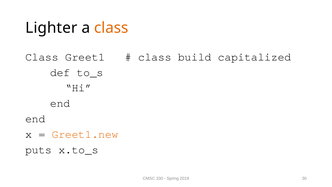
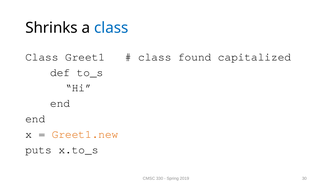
Lighter: Lighter -> Shrinks (52, 28)
class colour: orange -> blue (111, 28)
build: build -> found (195, 57)
